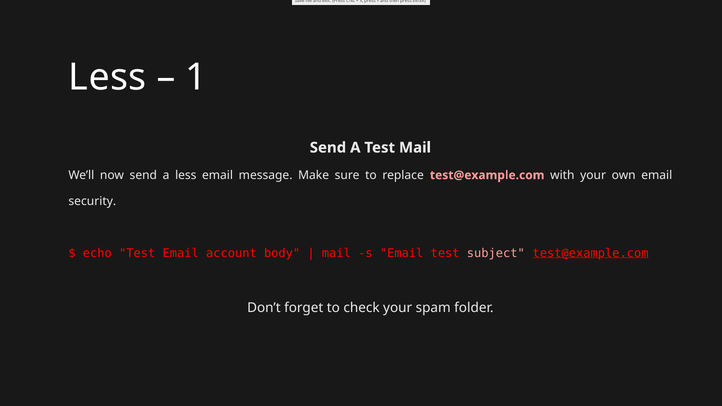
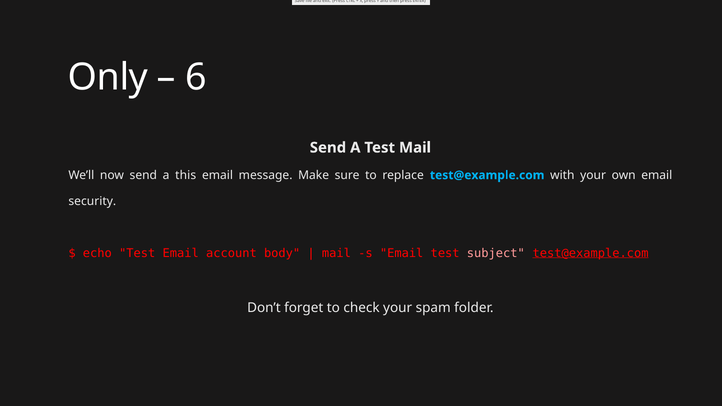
Less: Less -> Only (108, 78)
1: 1 -> 6 (196, 78)
a less: less -> this (186, 175)
test@example.com colour: pink -> light blue (487, 175)
